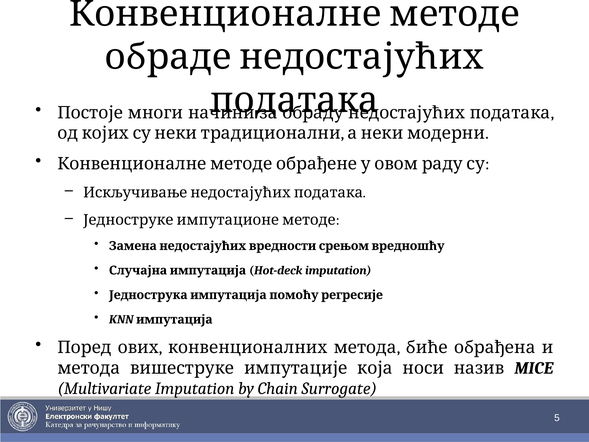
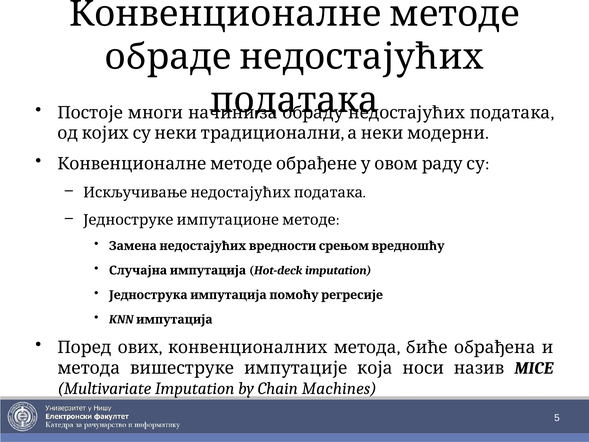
Surrogate: Surrogate -> Machines (339, 388)
